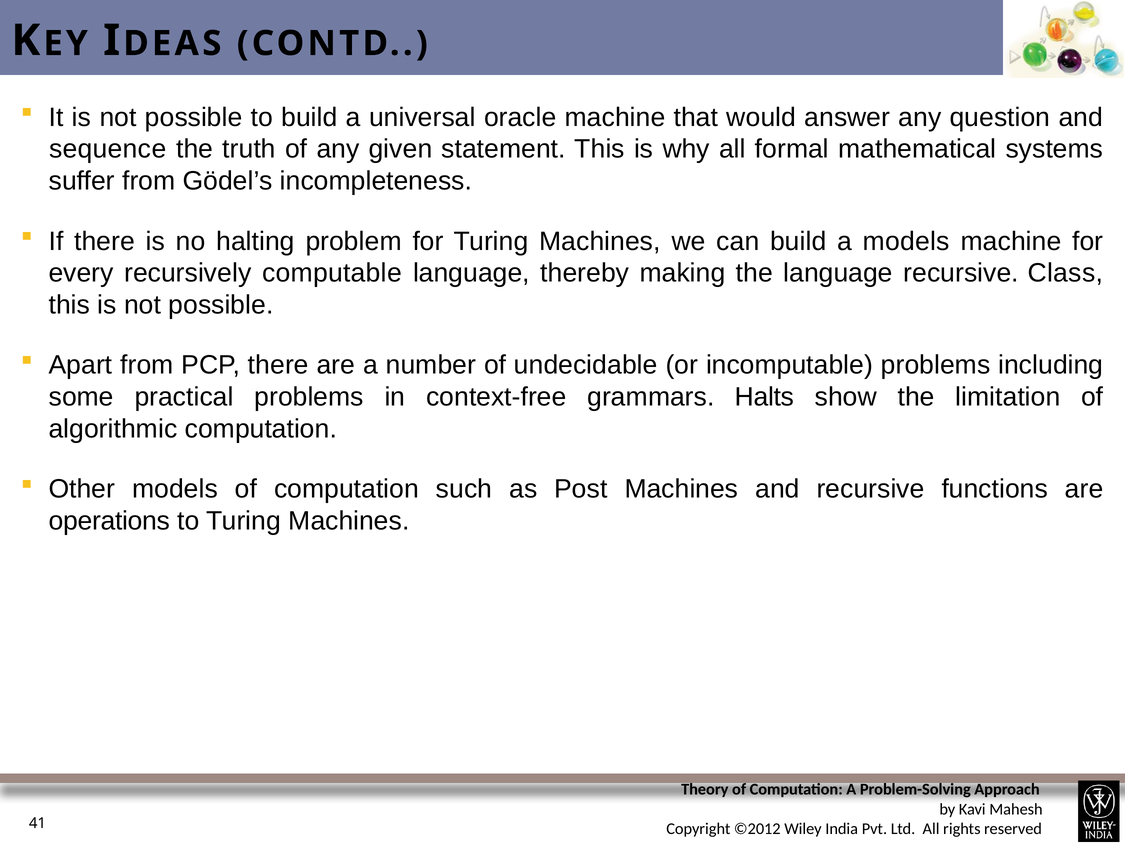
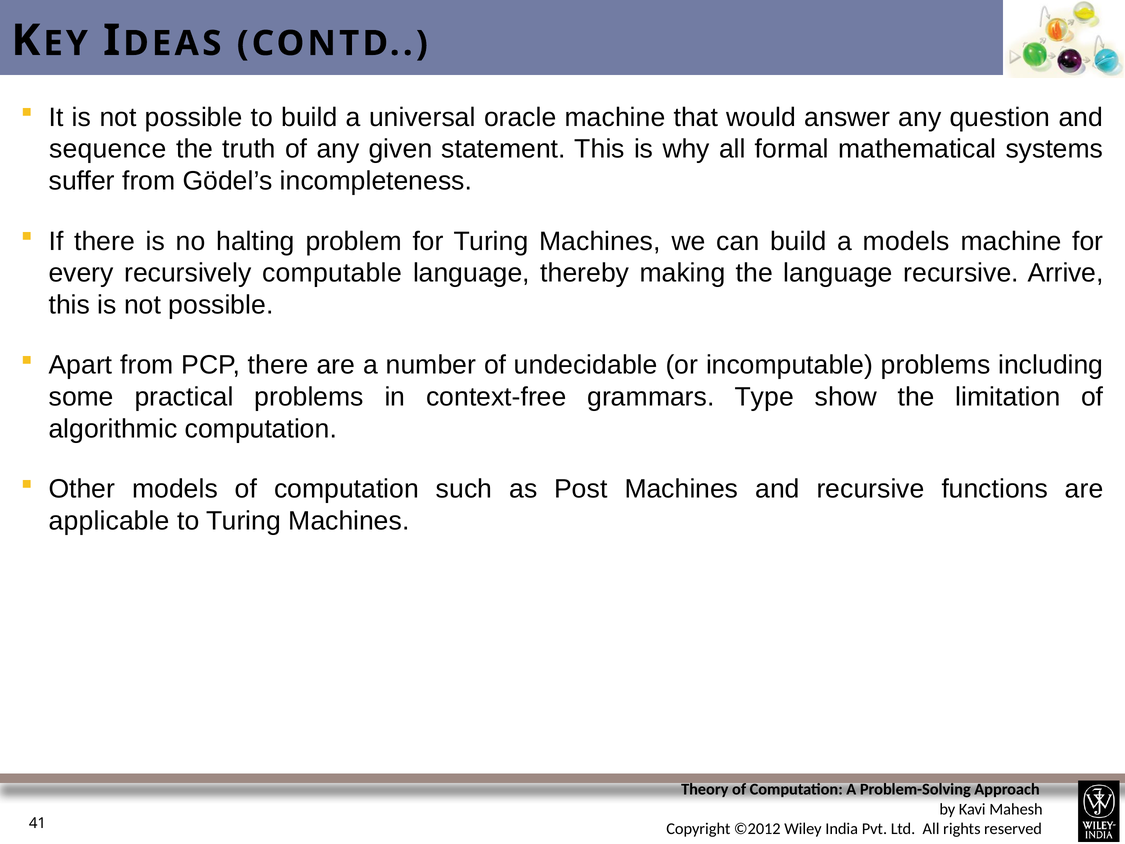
Class: Class -> Arrive (1066, 273)
Halts: Halts -> Type (764, 397)
operations: operations -> applicable (109, 521)
